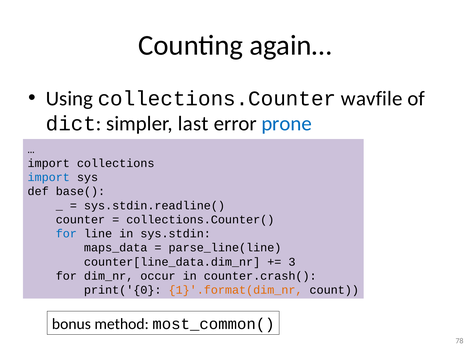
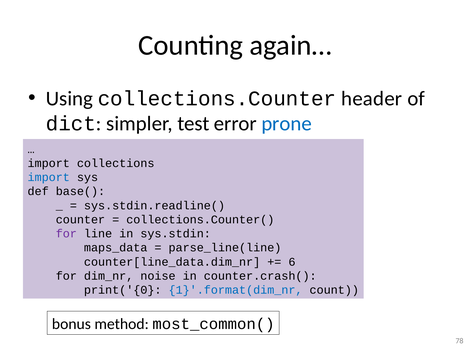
wavfile: wavfile -> header (372, 99)
last: last -> test (193, 124)
for colour: blue -> purple (66, 234)
3: 3 -> 6 (292, 262)
occur: occur -> noise (158, 276)
1}'.format(dim_nr colour: orange -> blue (236, 290)
